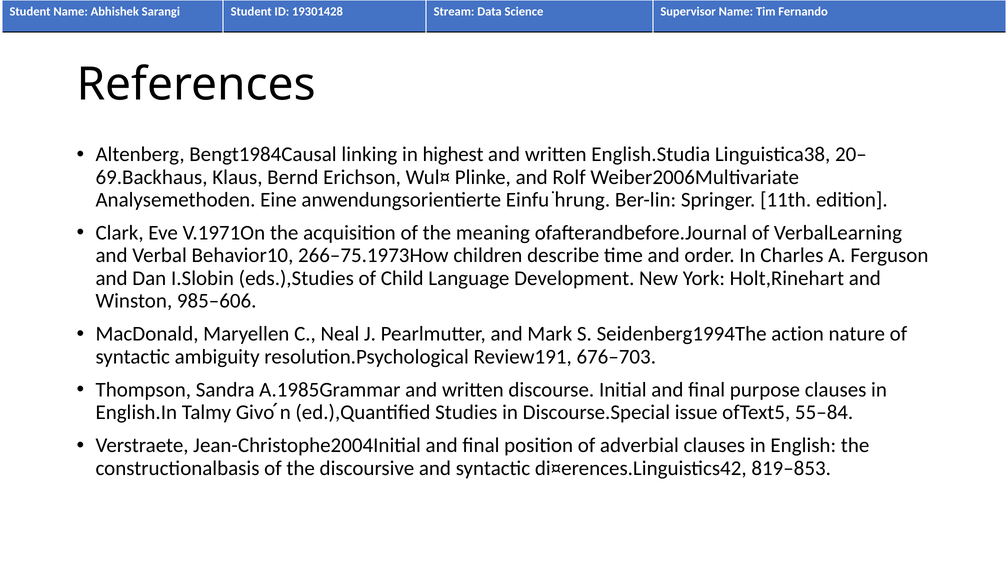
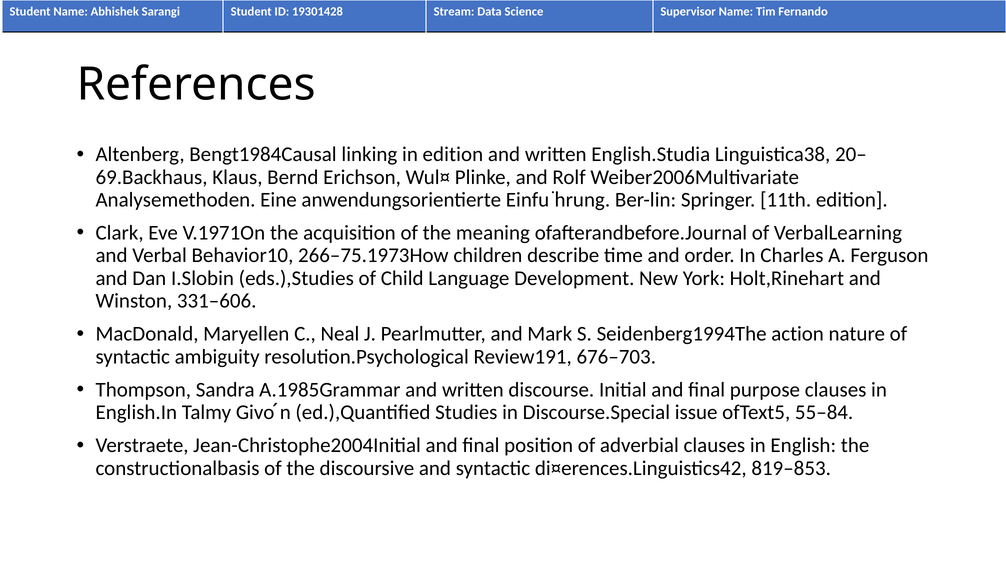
in highest: highest -> edition (453, 154)
985–606: 985–606 -> 331–606 (217, 301)
